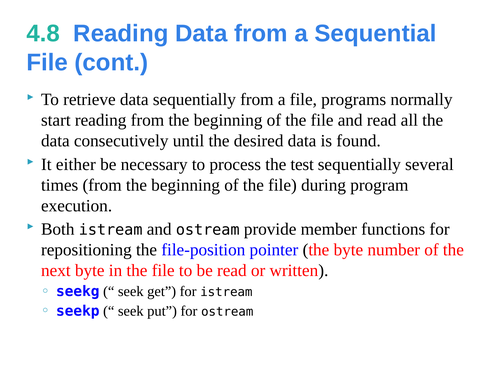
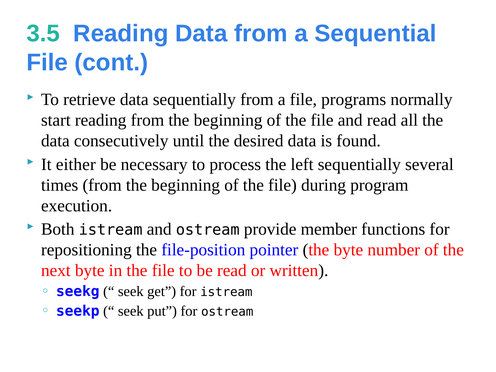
4.8: 4.8 -> 3.5 (43, 33)
test: test -> left (302, 164)
